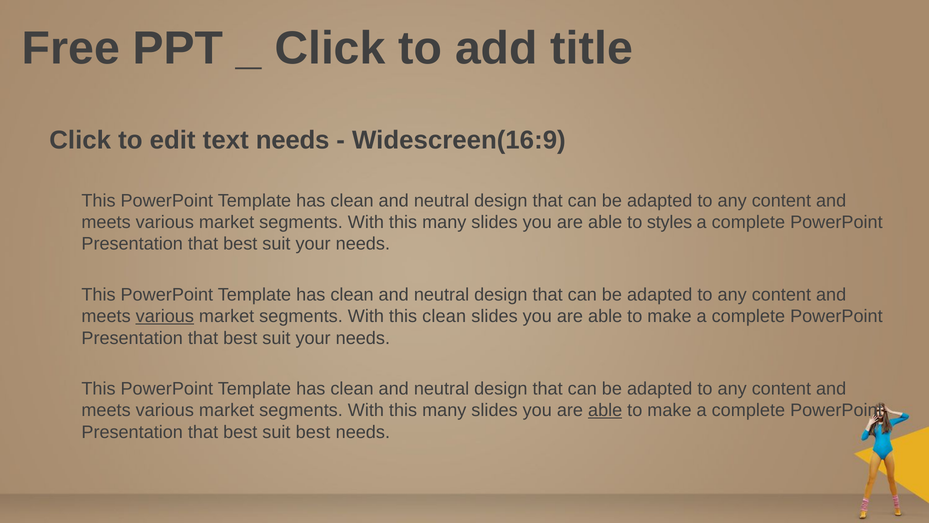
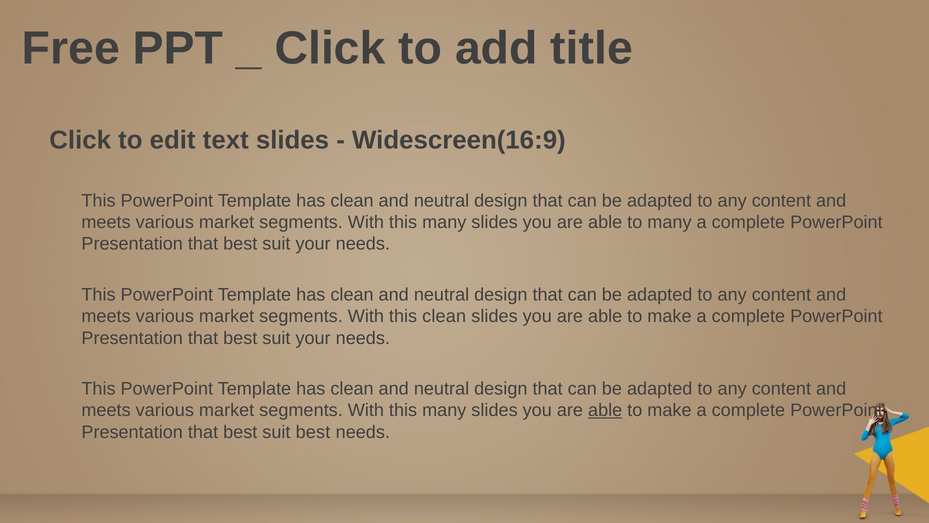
text needs: needs -> slides (292, 140)
to styles: styles -> many (669, 222)
various underline: present -> none (165, 316)
